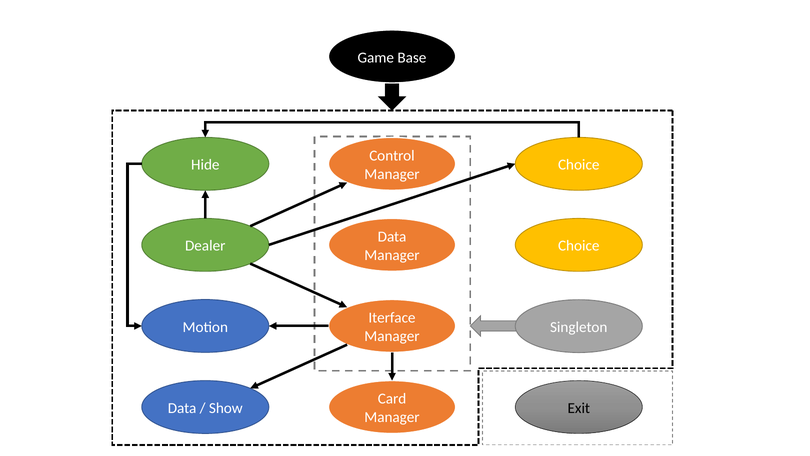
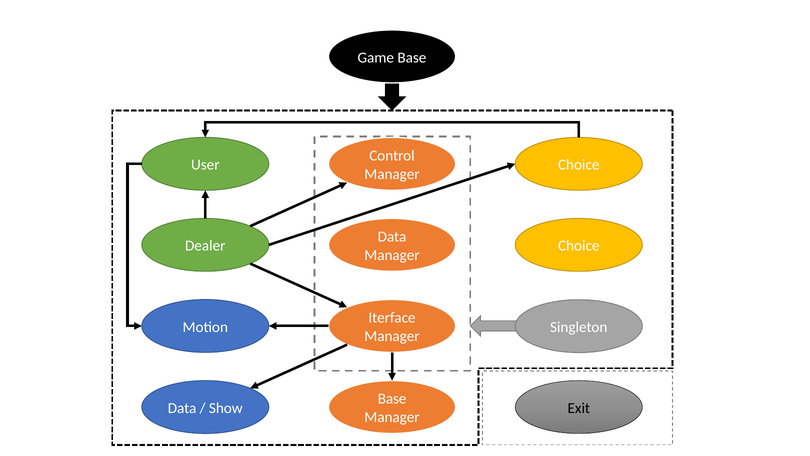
Hide: Hide -> User (205, 165)
Card: Card -> Base (392, 399)
